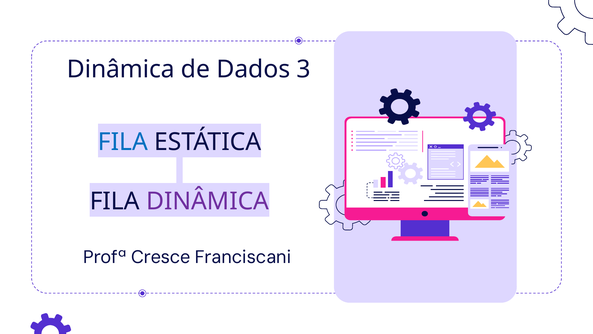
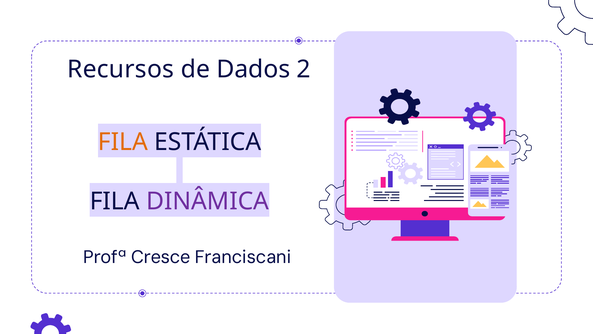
Dinâmica: Dinâmica -> Recursos (121, 69)
3: 3 -> 2 (304, 69)
FILA colour: blue -> orange (123, 142)
